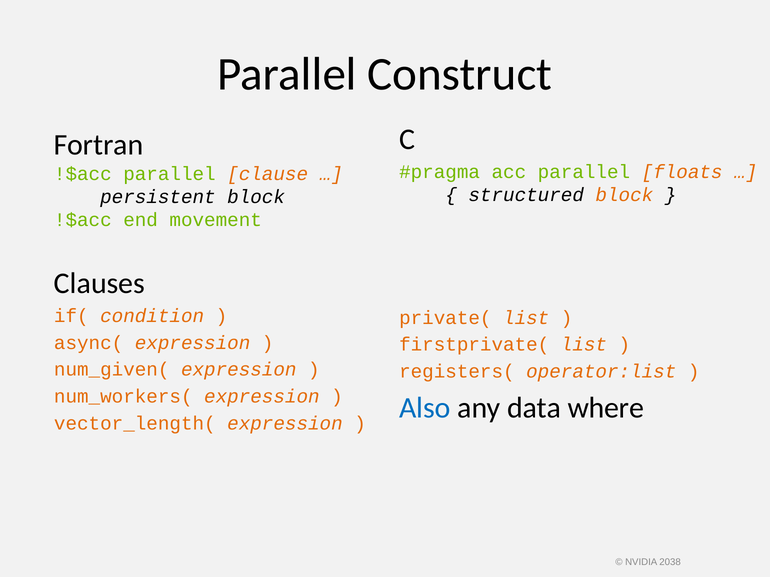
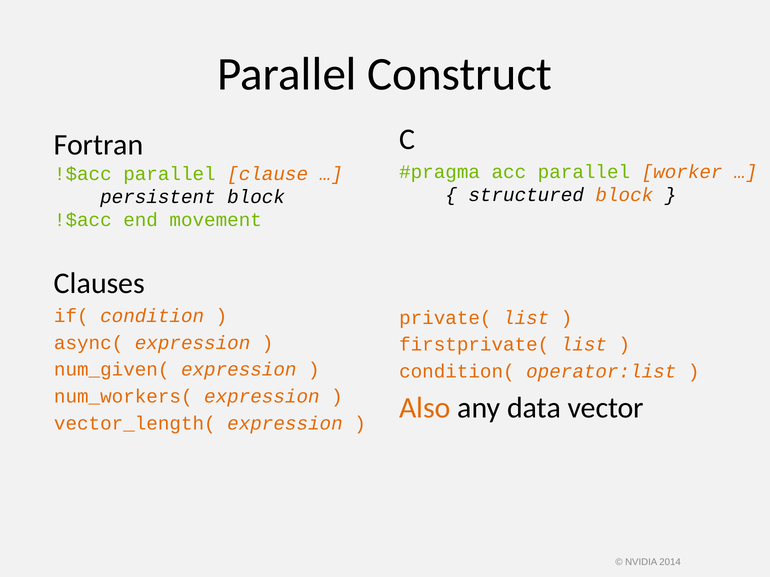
floats: floats -> worker (682, 172)
registers(: registers( -> condition( (457, 372)
Also colour: blue -> orange (425, 408)
where: where -> vector (606, 408)
2038: 2038 -> 2014 (670, 563)
